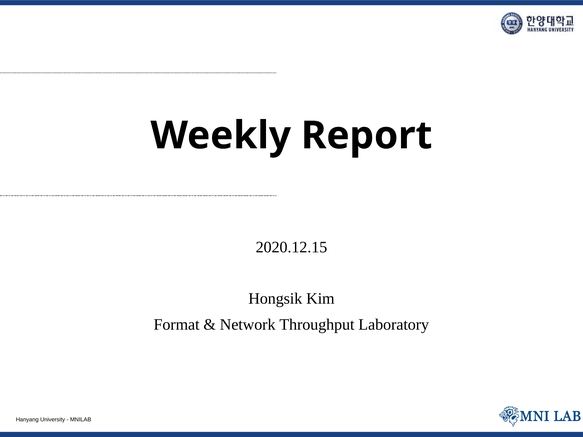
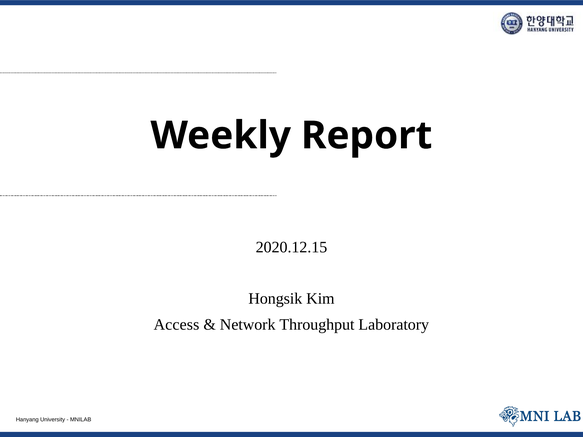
Format: Format -> Access (176, 325)
